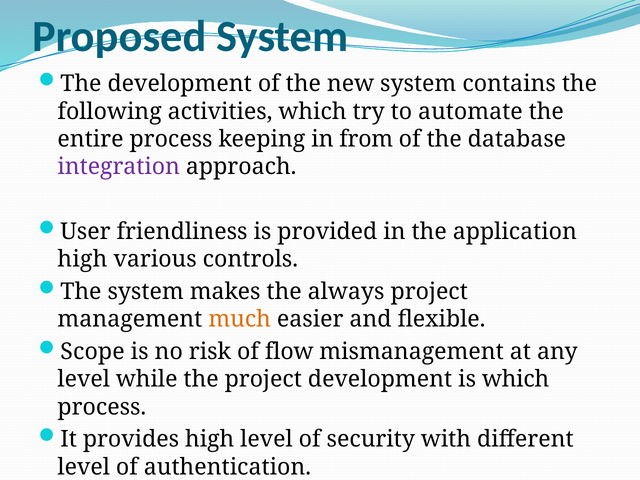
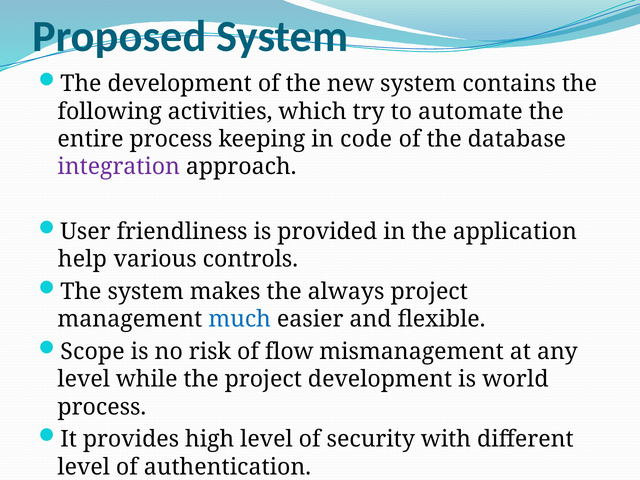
from: from -> code (366, 139)
high: high -> help (82, 259)
much colour: orange -> blue (240, 319)
is which: which -> world (515, 379)
